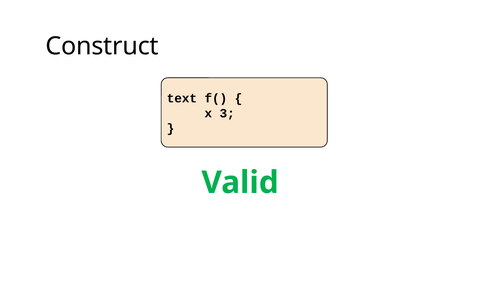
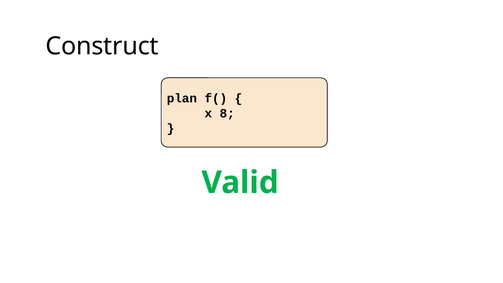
text: text -> plan (182, 98)
3: 3 -> 8 (227, 113)
